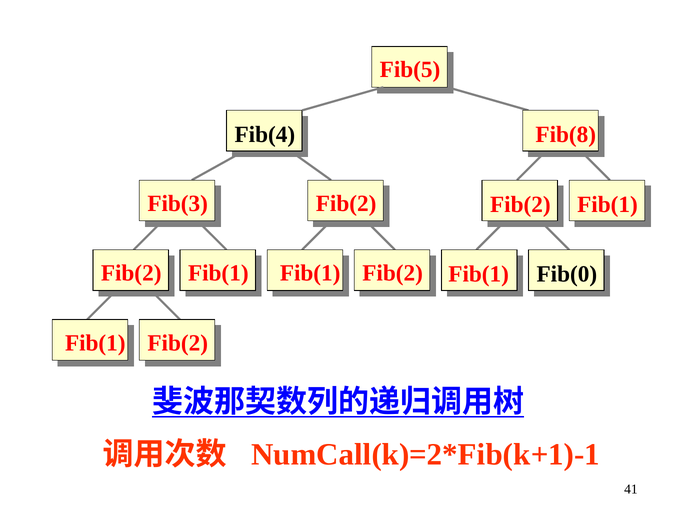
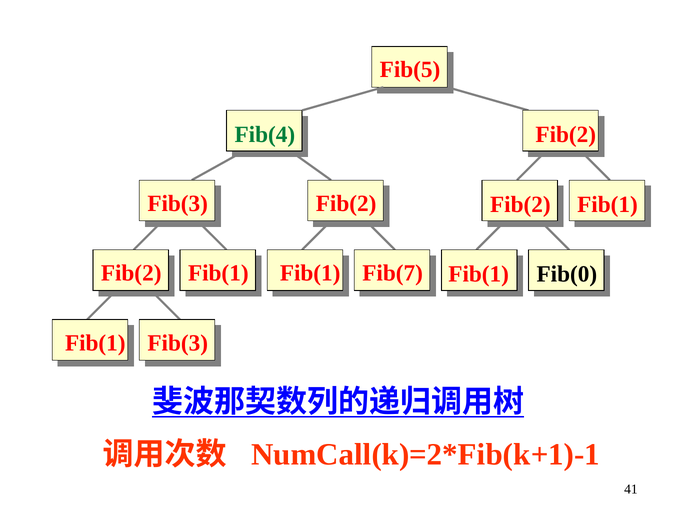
Fib(4 colour: black -> green (265, 135)
Fib(8: Fib(8 -> Fib(2 (566, 135)
Fib(2: Fib(2 -> Fib(7 (393, 273)
Fib(2: Fib(2 -> Fib(3 (178, 343)
